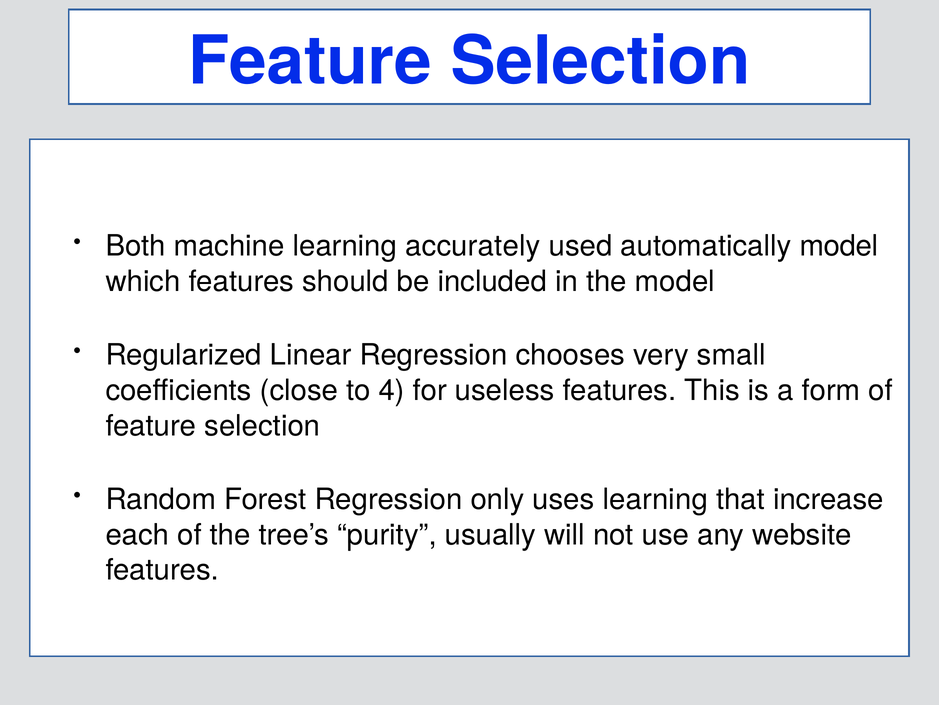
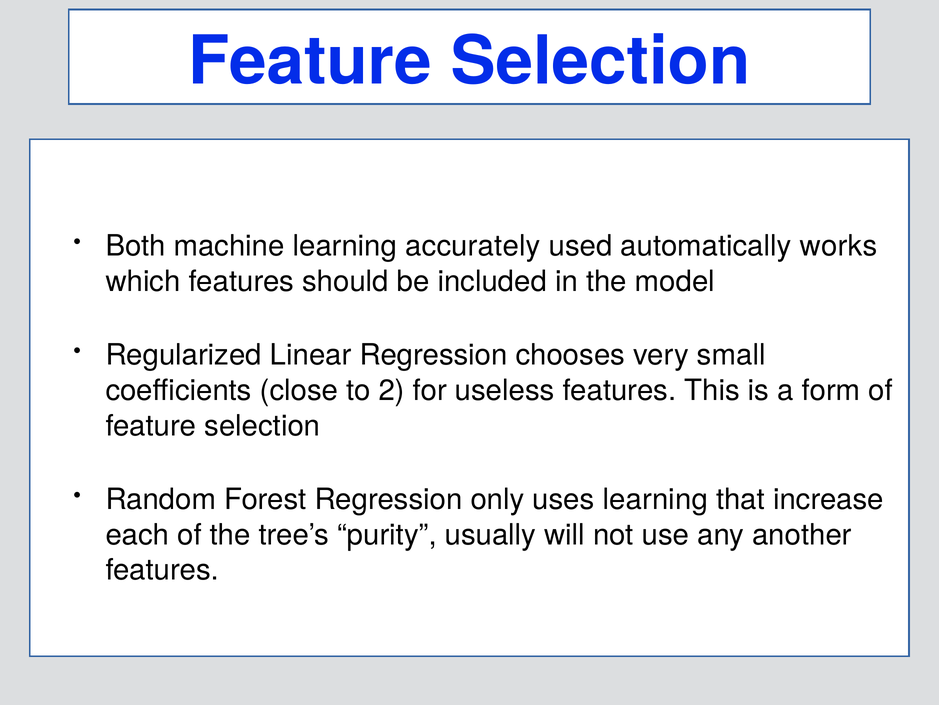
automatically model: model -> works (839, 246)
4: 4 -> 2 (392, 390)
website: website -> another (802, 534)
